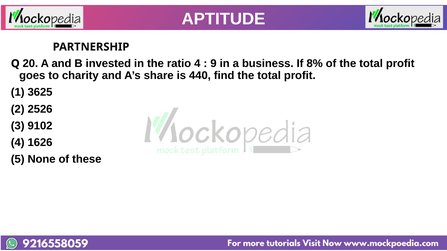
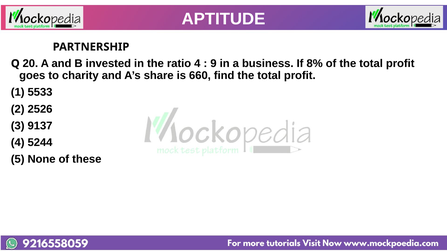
440: 440 -> 660 (200, 76)
3625: 3625 -> 5533 (40, 92)
9102: 9102 -> 9137 (40, 126)
1626: 1626 -> 5244 (40, 143)
